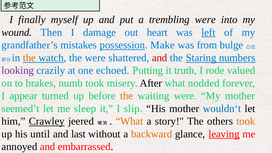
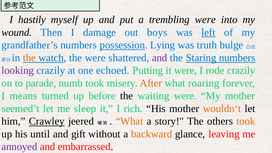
finally: finally -> hastily (32, 20)
heart: heart -> boys (157, 32)
grandfather’s mistakes: mistakes -> numbers (79, 45)
Make: Make -> Lying (163, 45)
from: from -> truth (207, 45)
and colour: red -> purple (160, 58)
it truth: truth -> were (186, 70)
rode valued: valued -> crazily (241, 70)
brakes: brakes -> parade (41, 83)
After colour: black -> orange (151, 83)
nodded: nodded -> roaring (204, 83)
appear: appear -> means (23, 96)
the colour: orange -> black (127, 96)
slip: slip -> rich (133, 109)
wouldn‘t colour: blue -> orange (222, 109)
last: last -> gift (78, 134)
leaving underline: present -> none (224, 134)
annoyed colour: black -> purple (19, 147)
